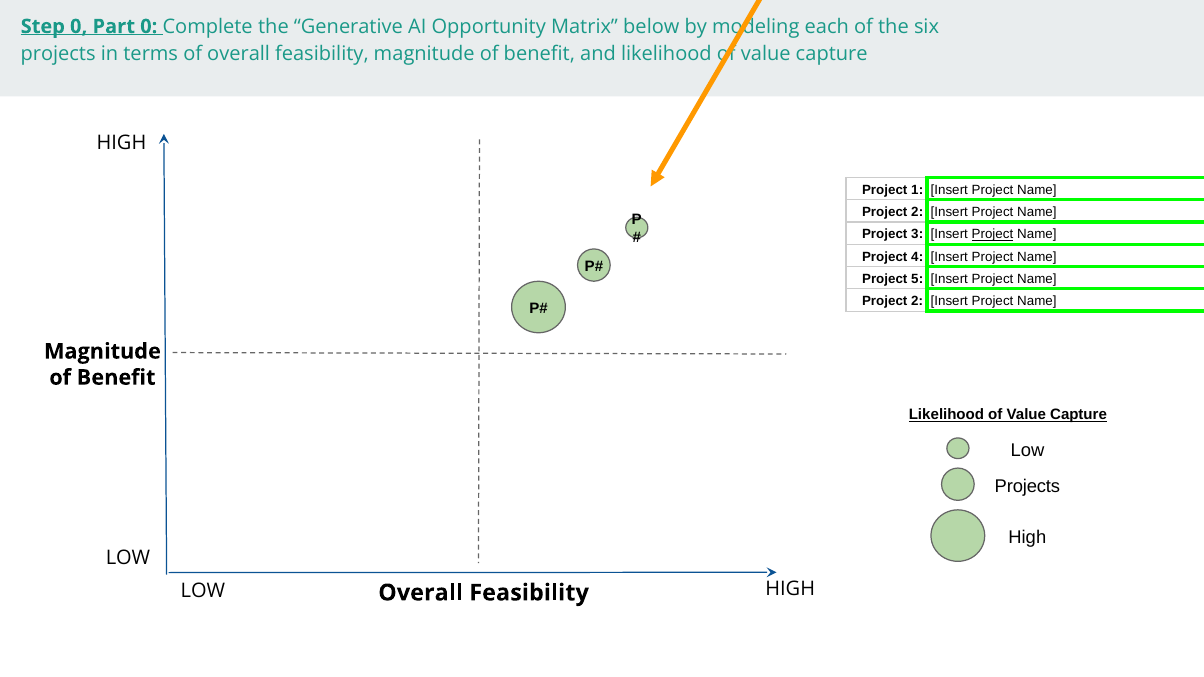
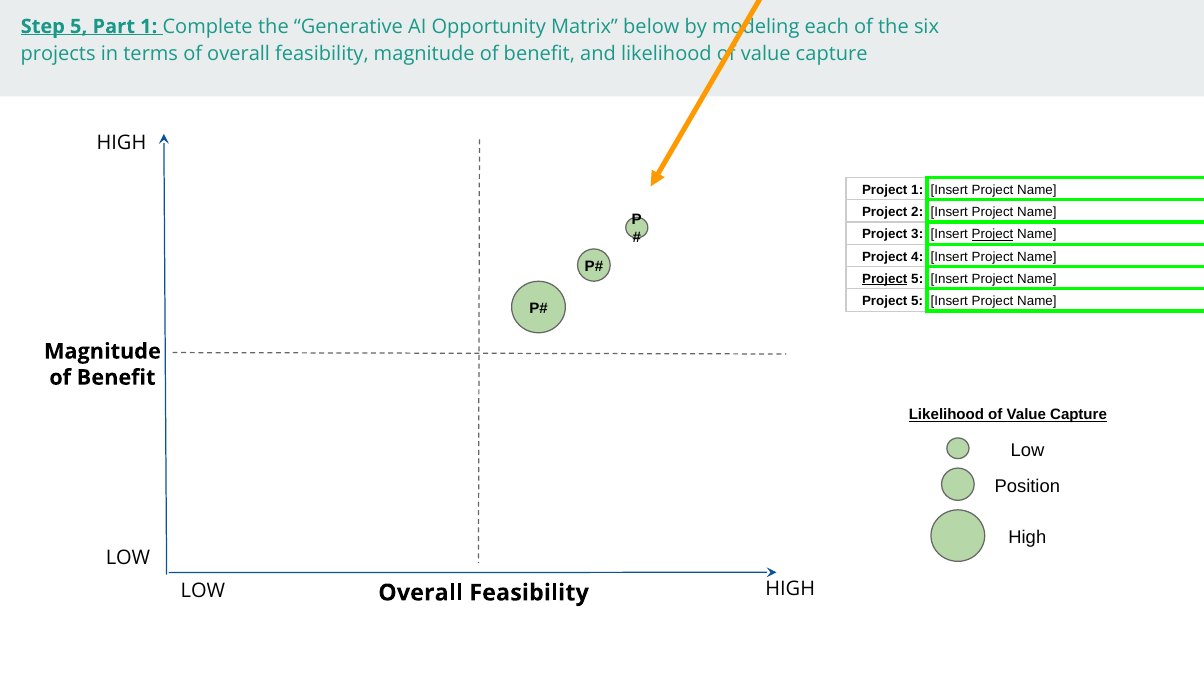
Step 0: 0 -> 5 (79, 26)
Part 0: 0 -> 1 (149, 26)
Project underline: none -> present (885, 279)
2: 2 -> 5 (917, 302)
Projects: Projects -> Position (1027, 487)
